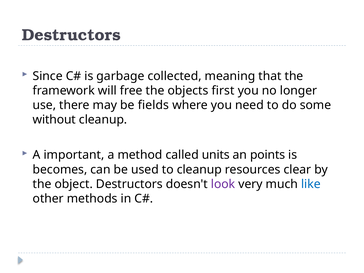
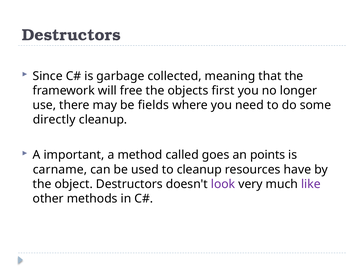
without: without -> directly (54, 120)
units: units -> goes (216, 155)
becomes: becomes -> carname (60, 169)
clear: clear -> have (297, 169)
like colour: blue -> purple (311, 184)
